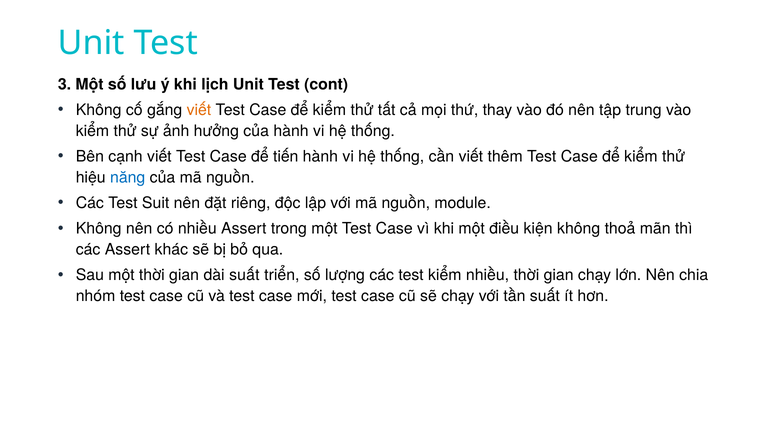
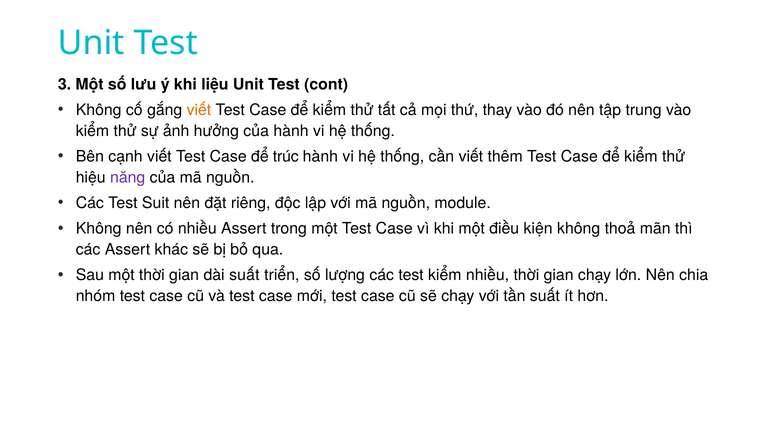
lịch: lịch -> liệu (215, 85)
tiến: tiến -> trúc (286, 157)
năng colour: blue -> purple (128, 178)
